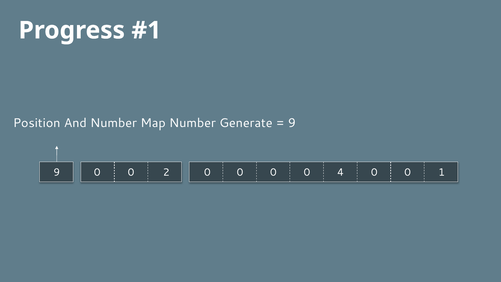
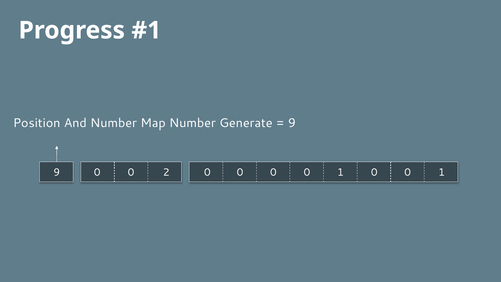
0 0 0 4: 4 -> 1 (340, 172)
